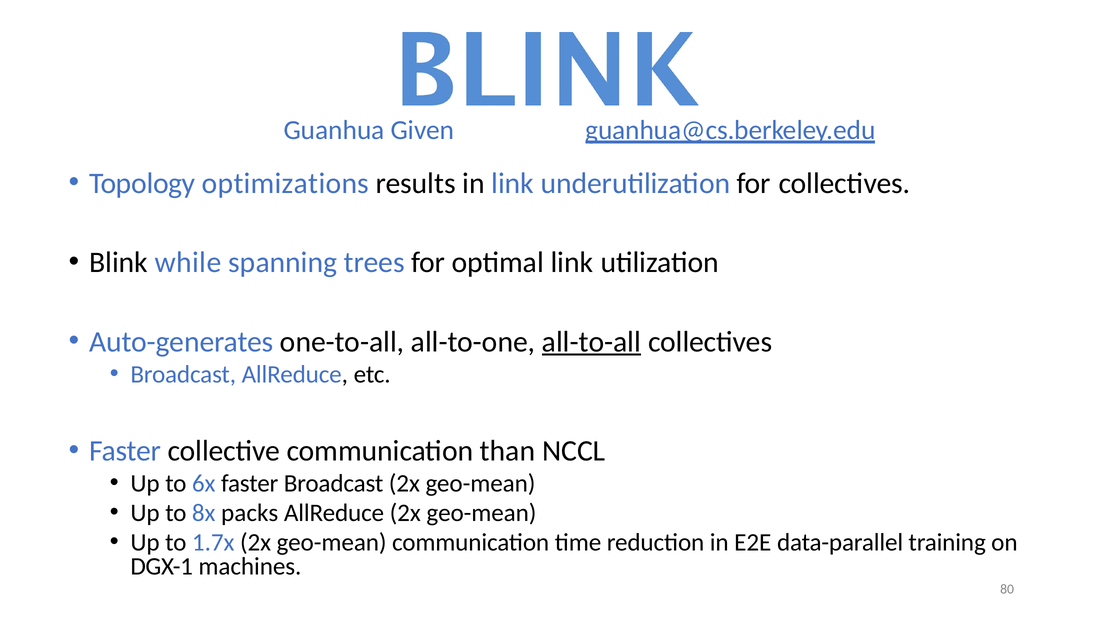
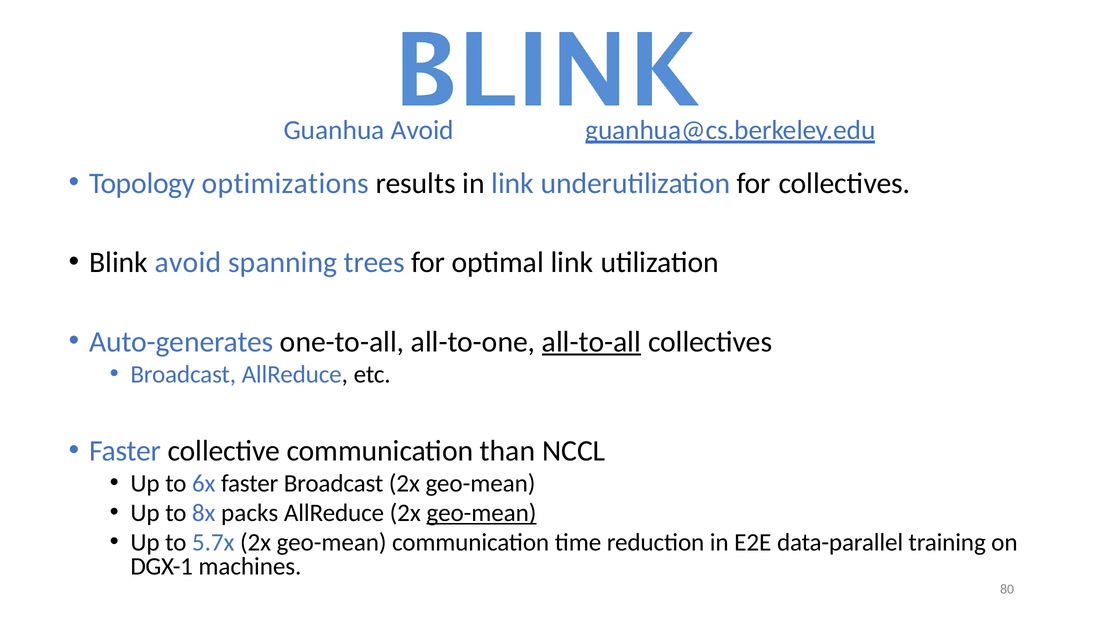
Guanhua Given: Given -> Avoid (422, 130)
Blink while: while -> avoid (188, 262)
geo-mean underline: none -> present (481, 513)
1.7x: 1.7x -> 5.7x (213, 542)
